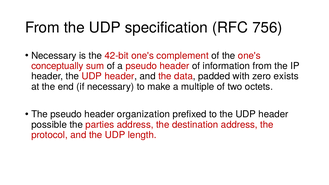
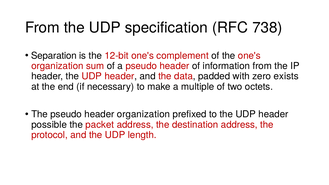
756: 756 -> 738 (267, 28)
Necessary: Necessary -> Separation (54, 56)
42-bit: 42-bit -> 12-bit (117, 56)
conceptually: conceptually -> organization (57, 66)
parties: parties -> packet (100, 125)
